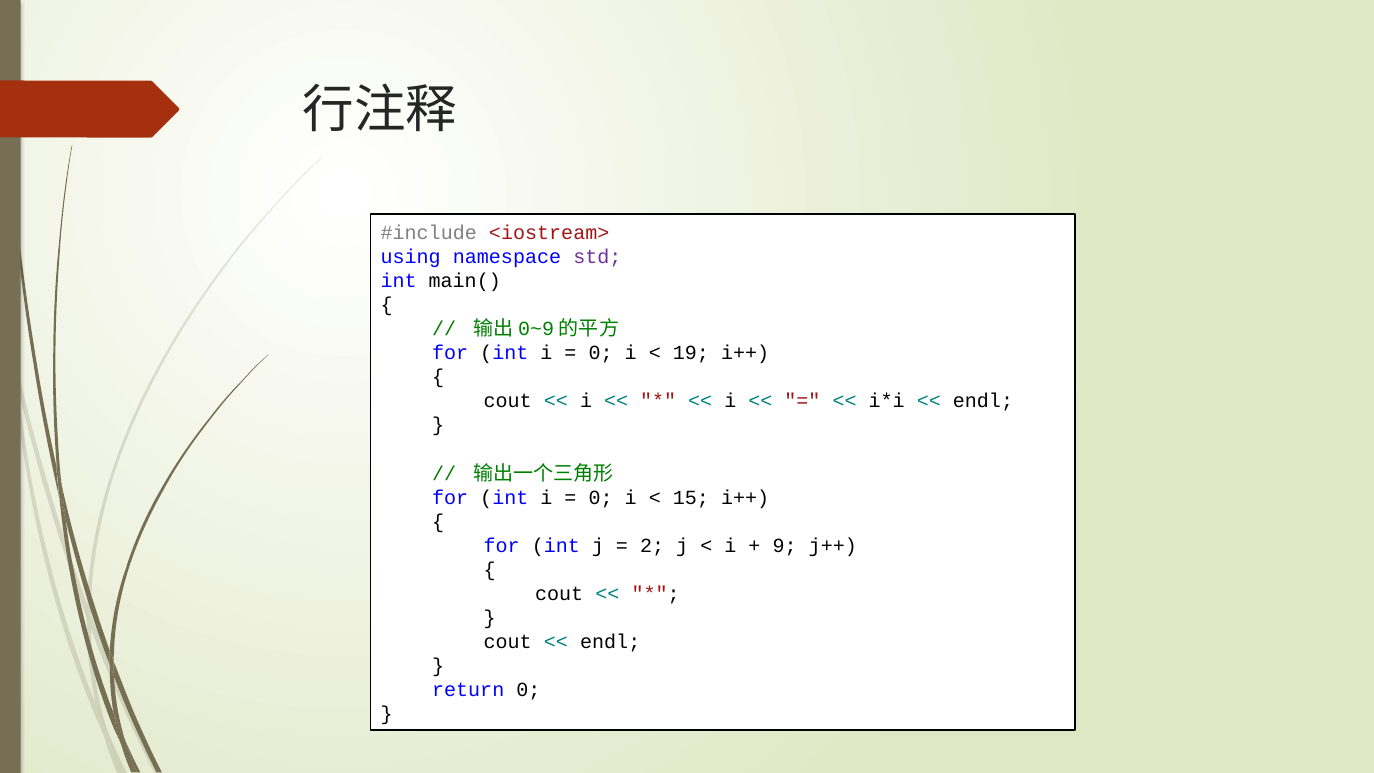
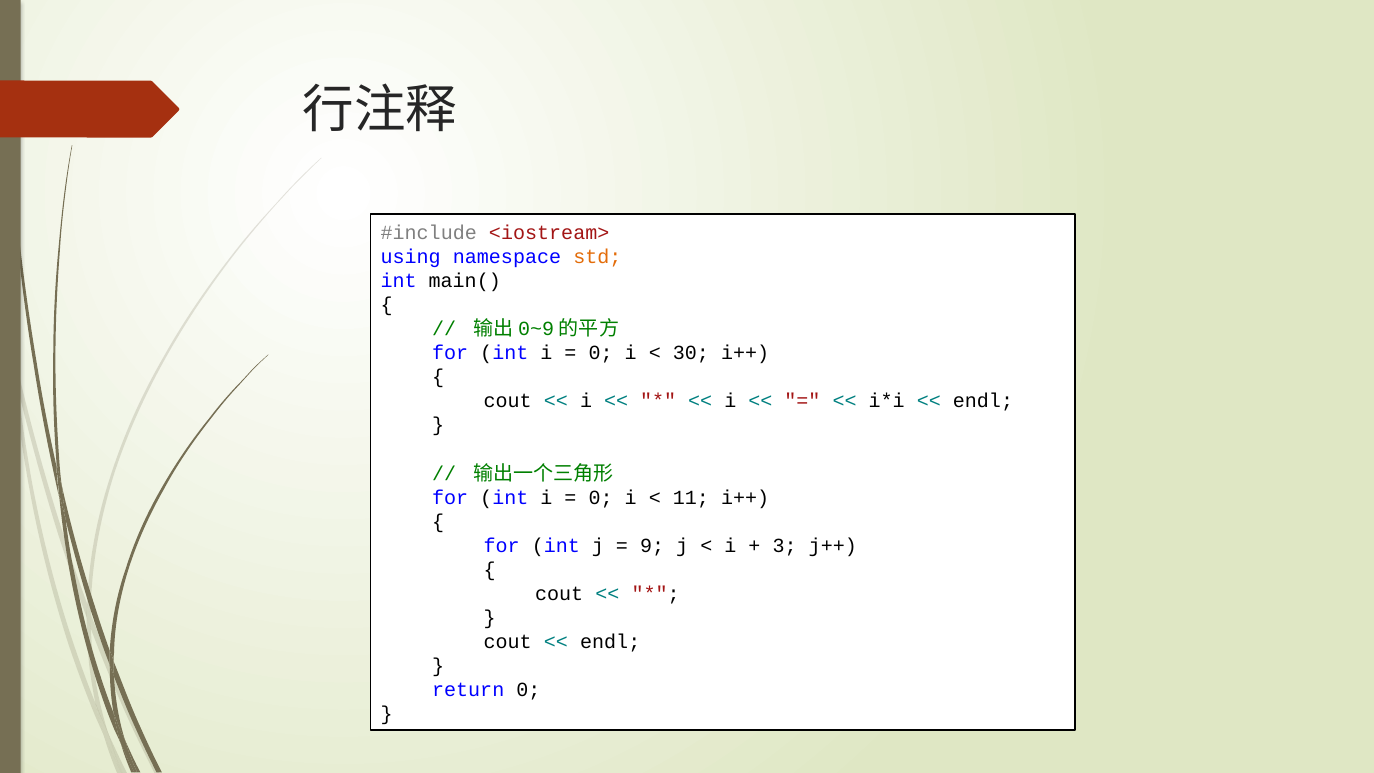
std colour: purple -> orange (597, 257)
19: 19 -> 30 (691, 353)
15: 15 -> 11 (691, 497)
2: 2 -> 9 (652, 546)
9: 9 -> 3 (785, 546)
